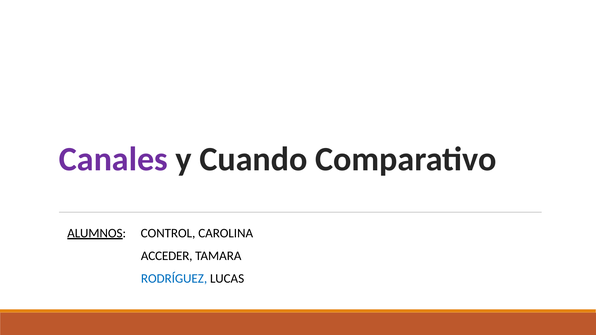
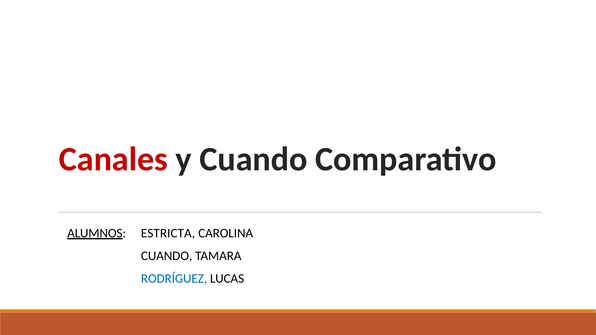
Canales colour: purple -> red (113, 159)
CONTROL: CONTROL -> ESTRICTA (168, 233)
ACCEDER: ACCEDER -> CUANDO (167, 256)
